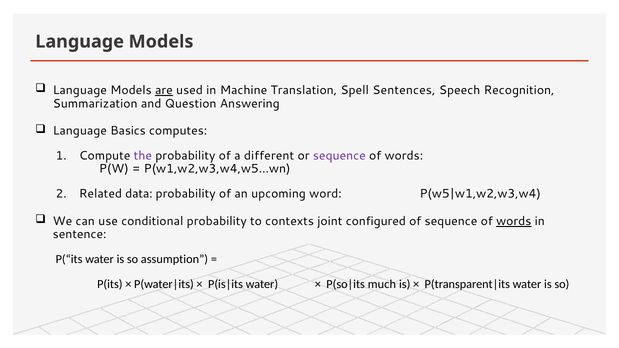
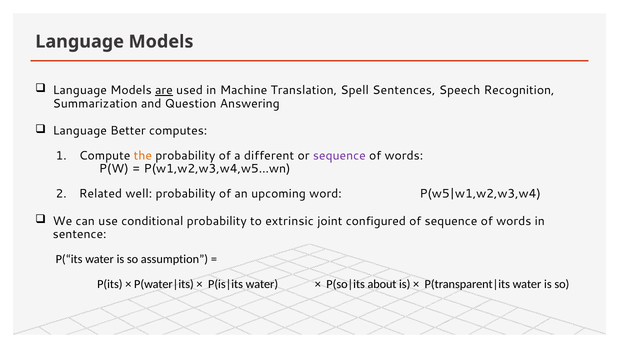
Basics: Basics -> Better (128, 131)
the colour: purple -> orange (143, 156)
data: data -> well (139, 194)
contexts: contexts -> extrinsic (290, 221)
words underline: present -> none (514, 221)
much: much -> about (382, 284)
